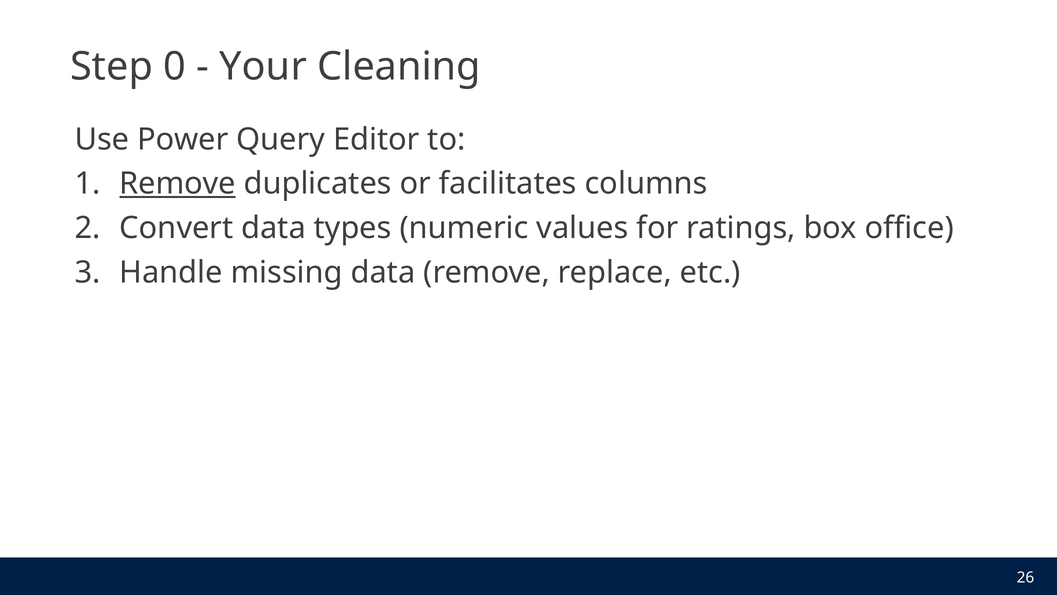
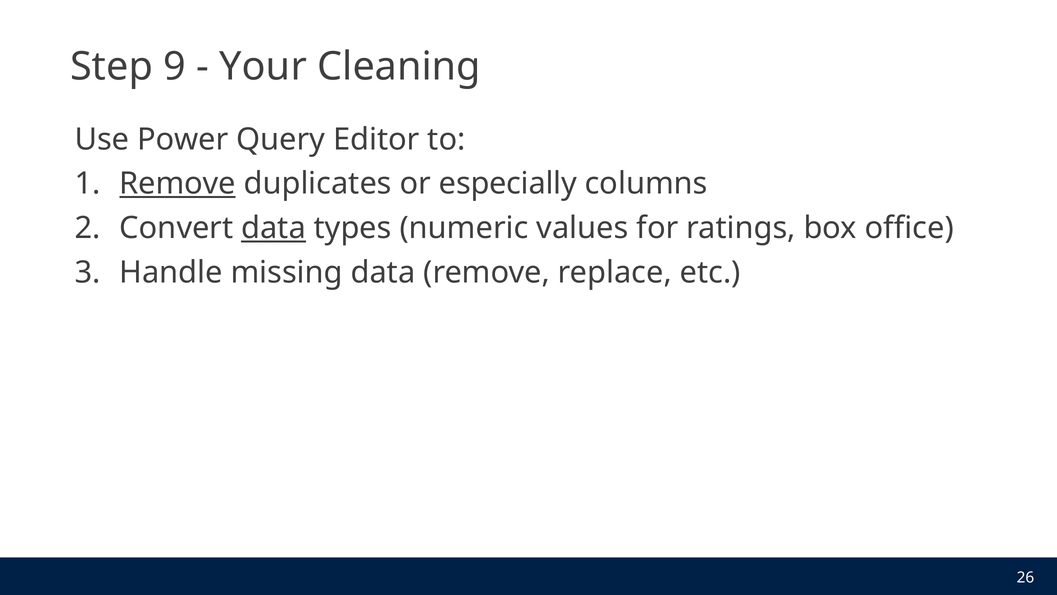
0: 0 -> 9 (175, 66)
facilitates: facilitates -> especially (508, 184)
data underline: none -> present (274, 228)
